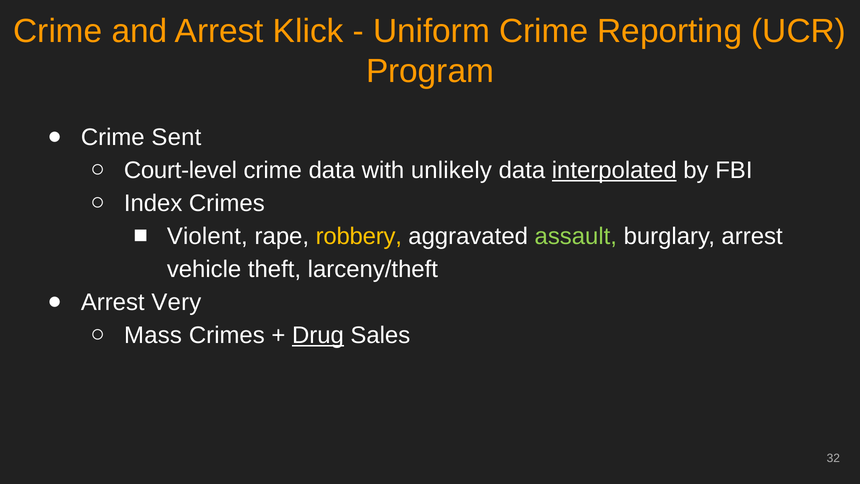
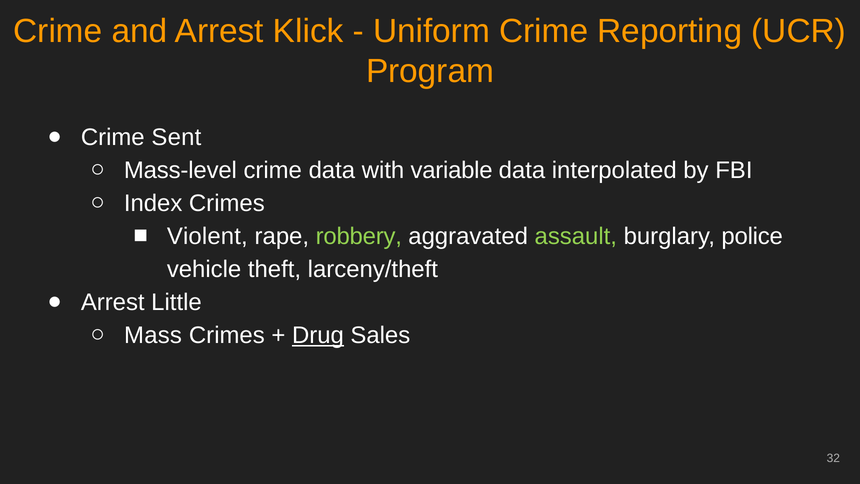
Court-level: Court-level -> Mass-level (180, 170)
unlikely: unlikely -> variable (452, 170)
interpolated underline: present -> none (614, 170)
robbery colour: yellow -> light green (359, 236)
burglary arrest: arrest -> police (752, 236)
Very: Very -> Little (176, 302)
